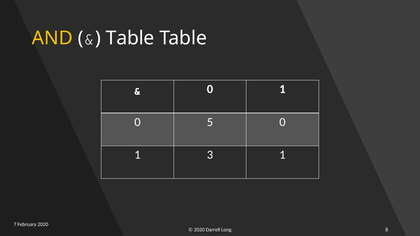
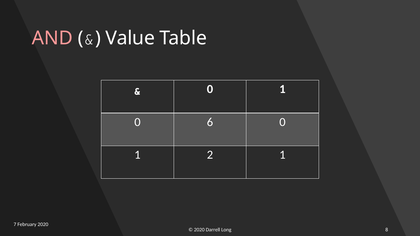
AND colour: yellow -> pink (52, 38)
Table: Table -> Value (130, 38)
5: 5 -> 6 (210, 122)
3: 3 -> 2 (210, 155)
